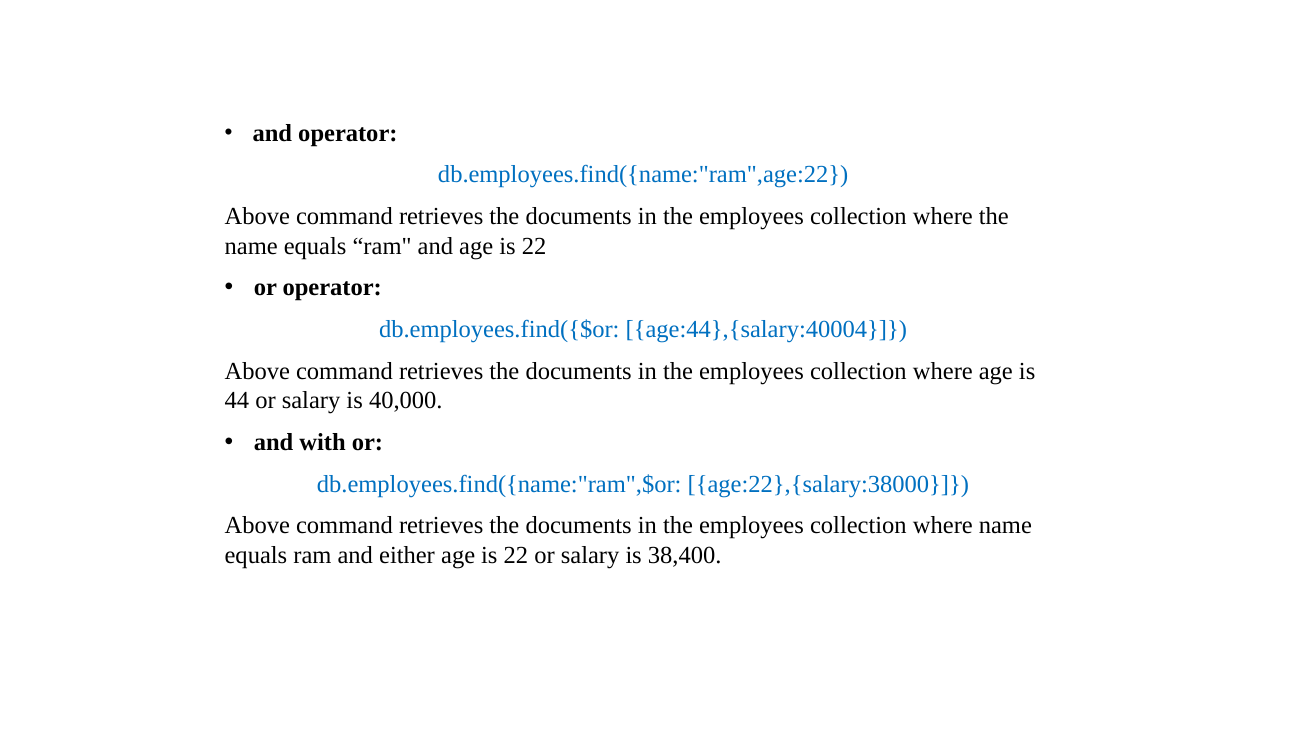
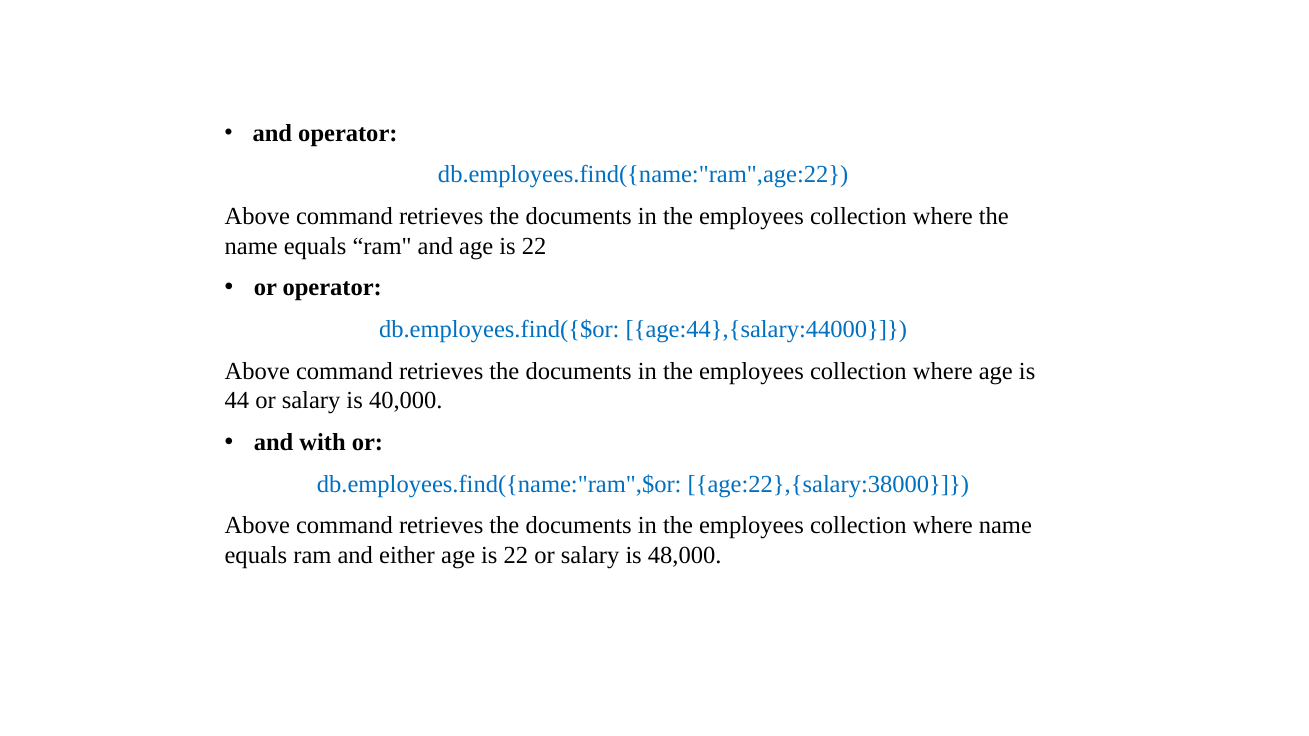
age:44},{salary:40004: age:44},{salary:40004 -> age:44},{salary:44000 (766, 330)
38,400: 38,400 -> 48,000 (685, 555)
